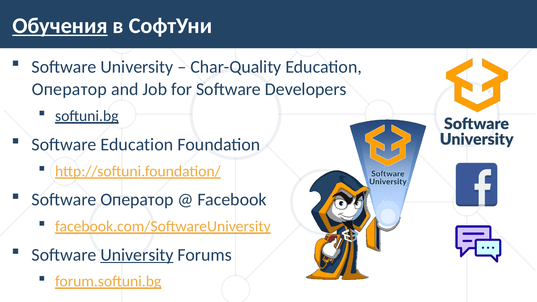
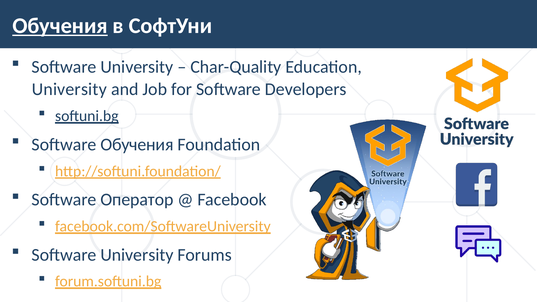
Оператор: Оператор -> University (69, 89)
Software Education: Education -> Обучения (137, 145)
University underline: present -> none (137, 255)
